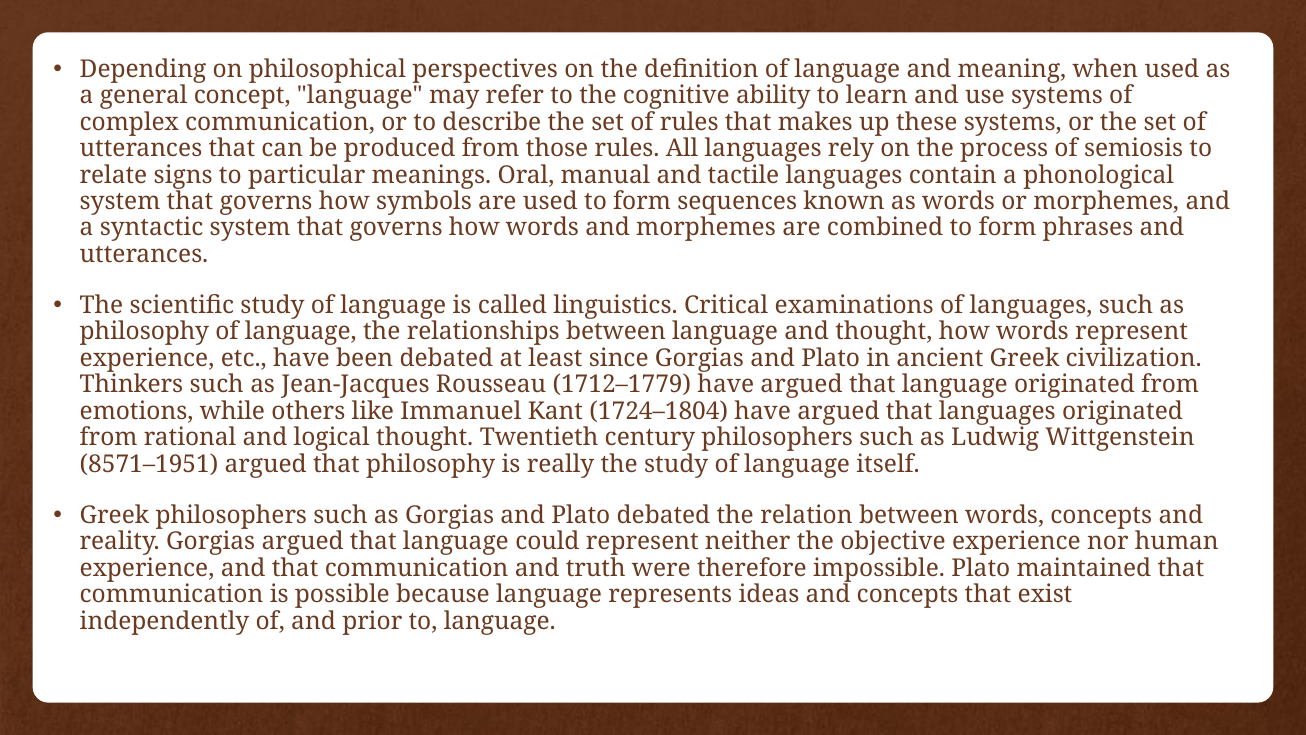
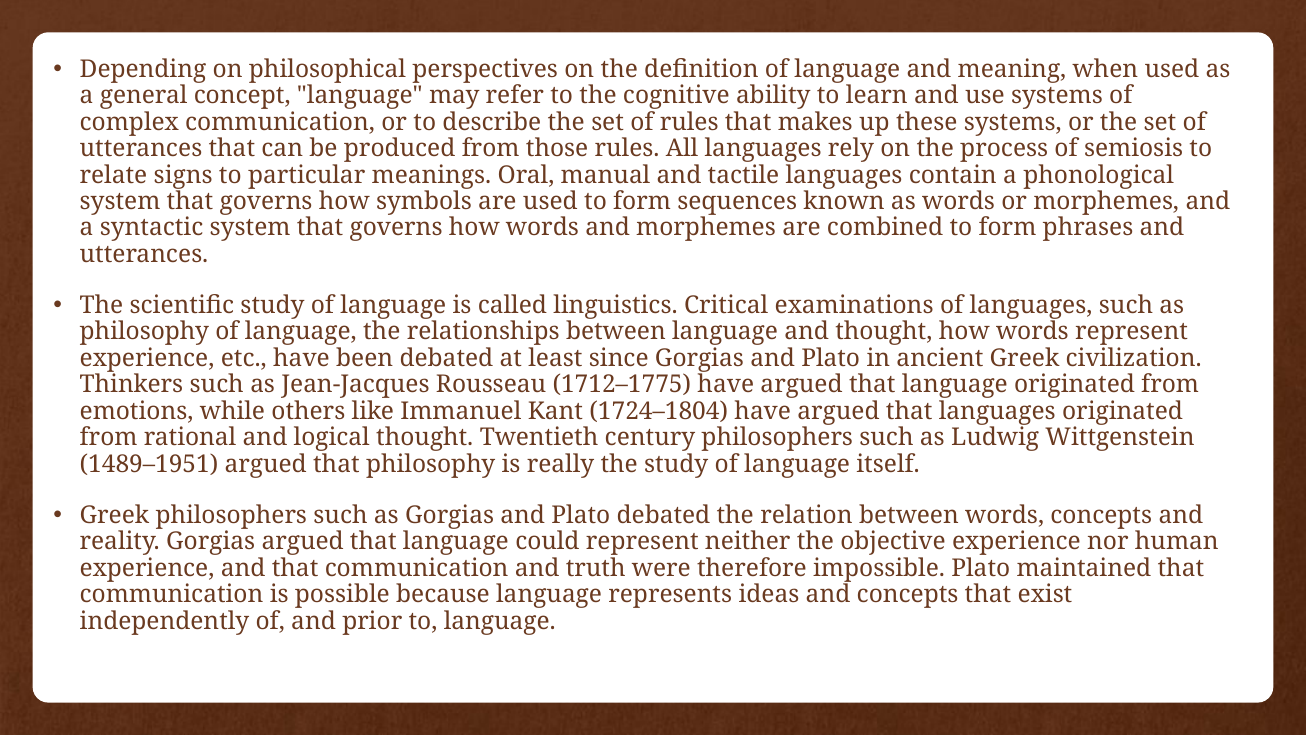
1712–1779: 1712–1779 -> 1712–1775 (622, 385)
8571–1951: 8571–1951 -> 1489–1951 (149, 464)
